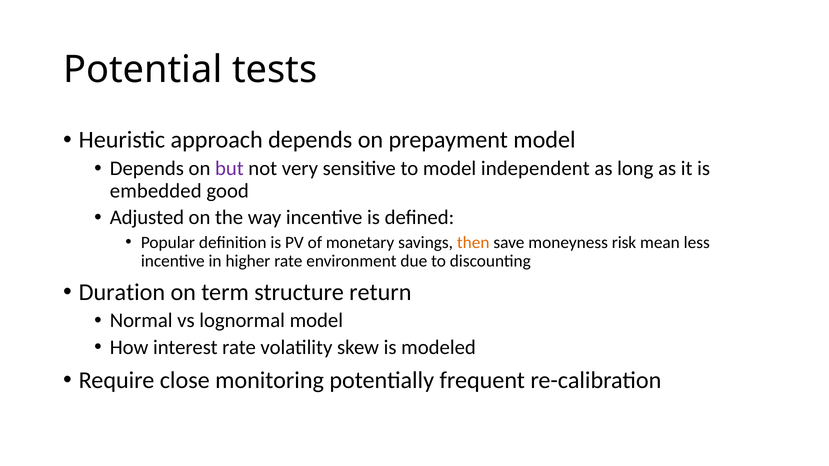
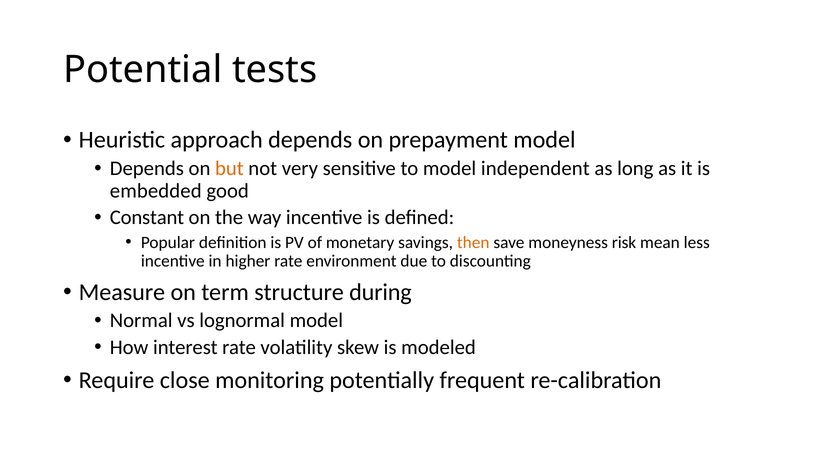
but colour: purple -> orange (229, 169)
Adjusted: Adjusted -> Constant (147, 218)
Duration: Duration -> Measure (122, 292)
return: return -> during (380, 292)
